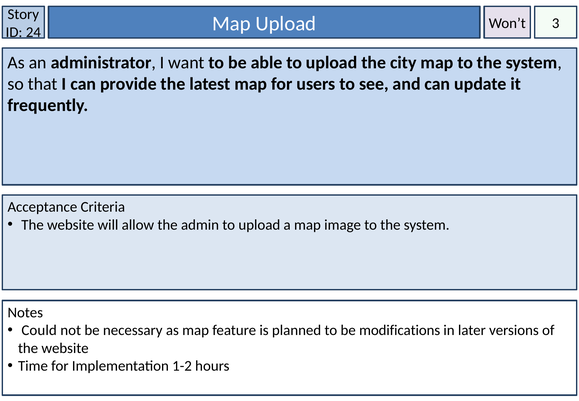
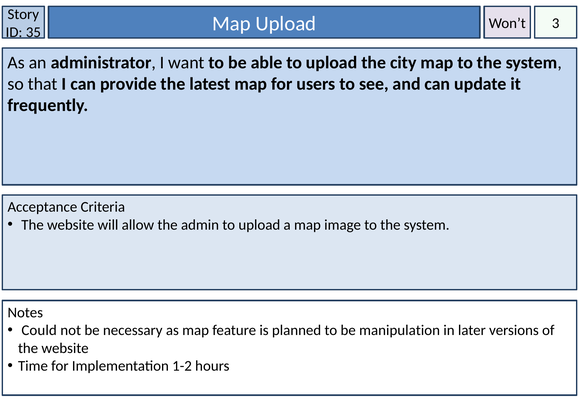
24: 24 -> 35 (33, 32)
modifications: modifications -> manipulation (400, 330)
